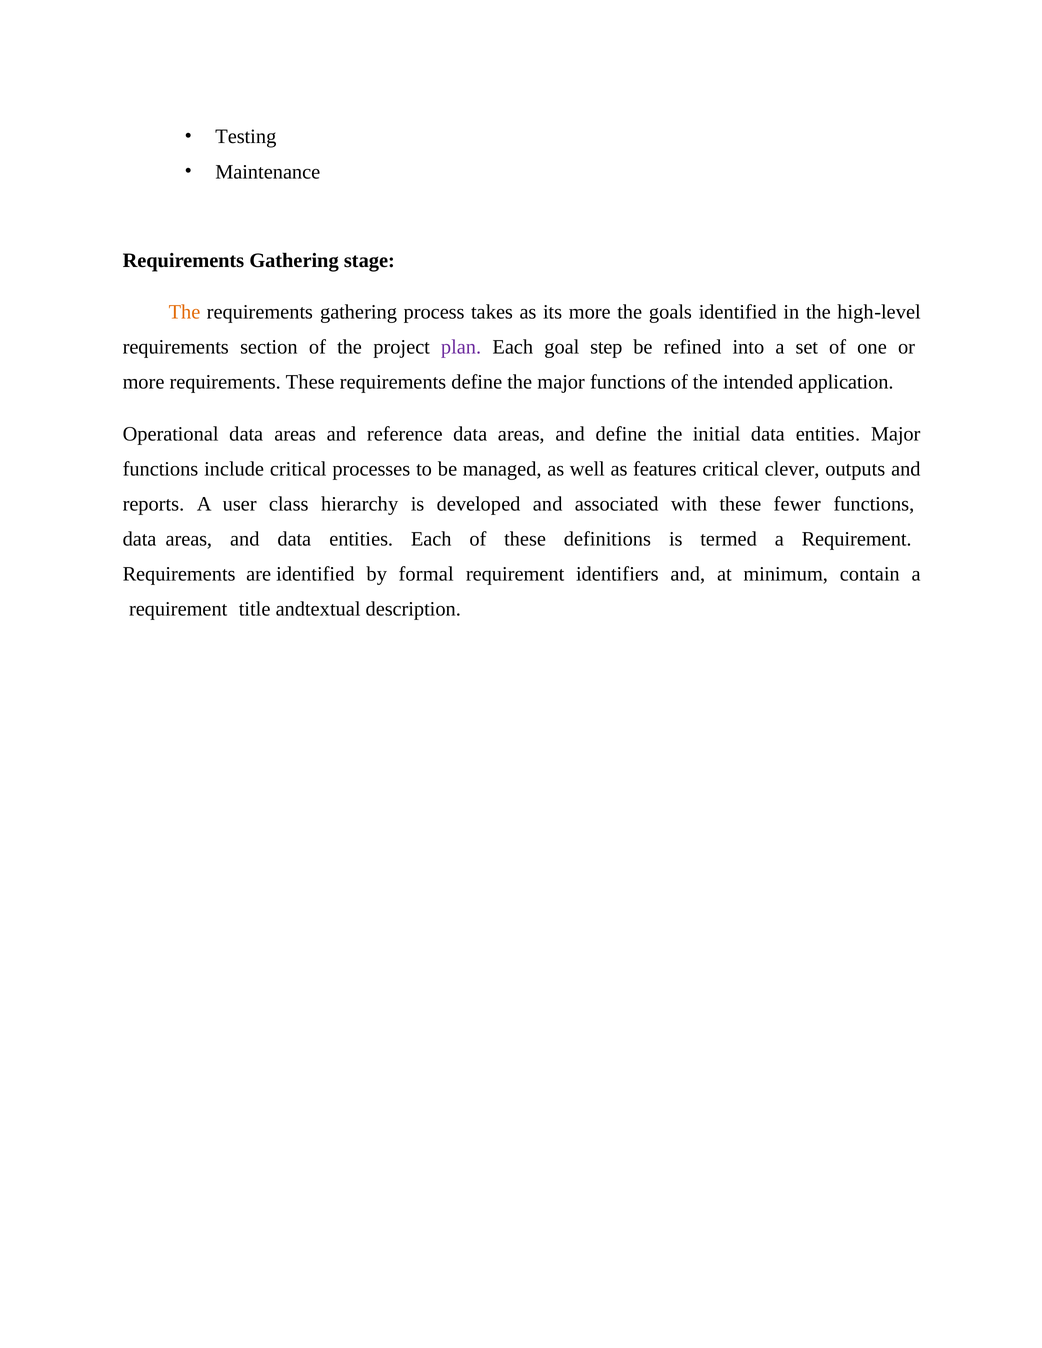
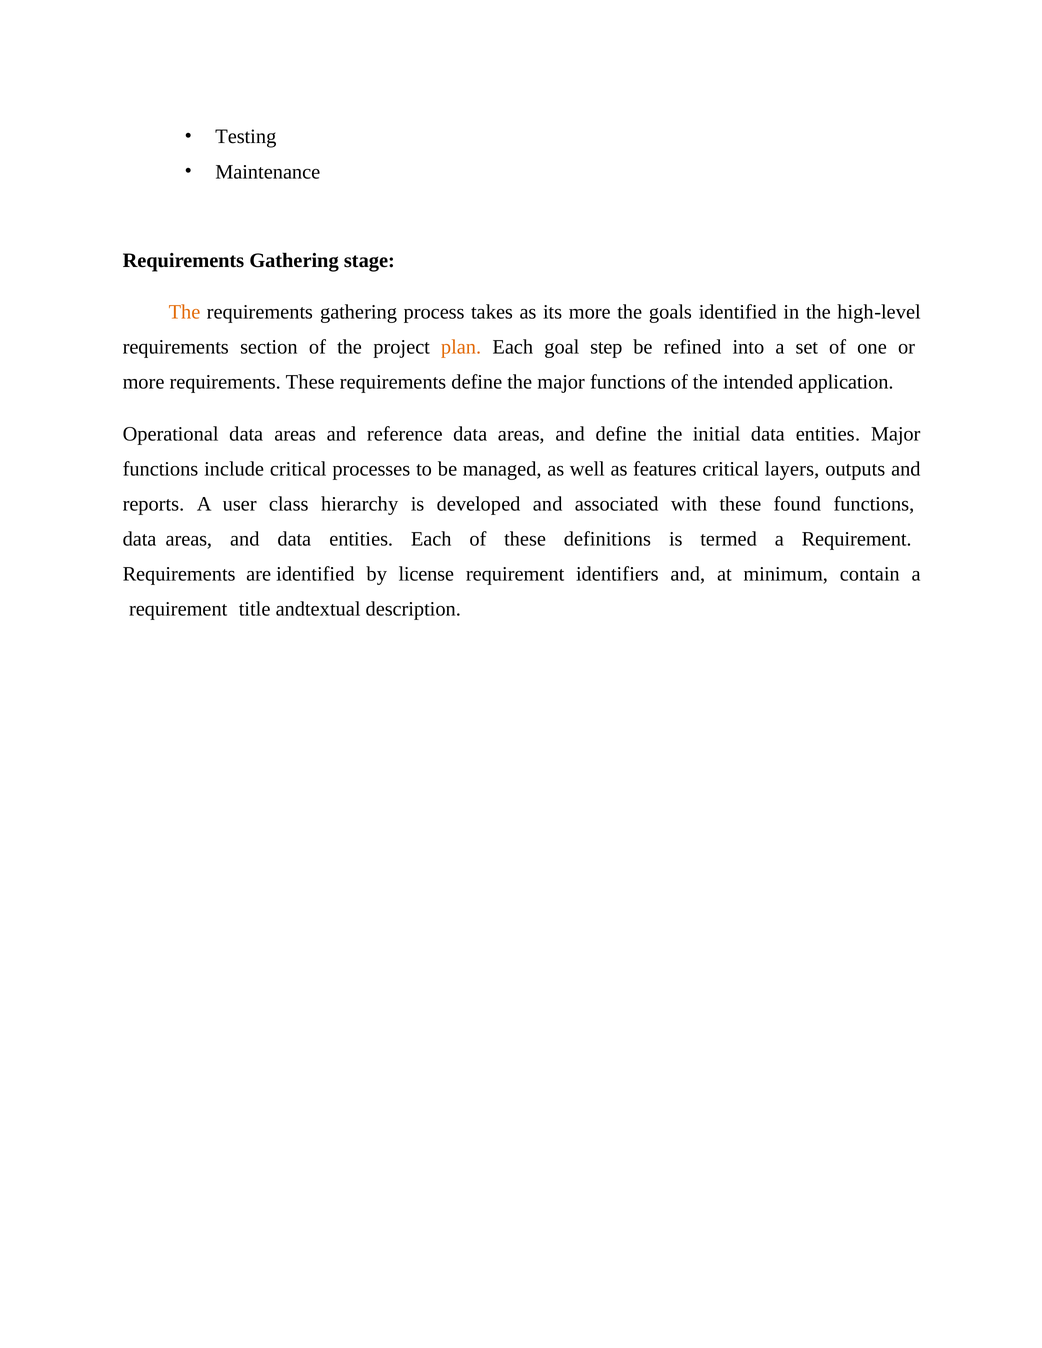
plan colour: purple -> orange (461, 347)
clever: clever -> layers (792, 469)
fewer: fewer -> found (797, 504)
formal: formal -> license (426, 574)
